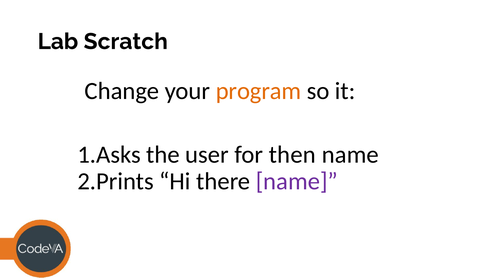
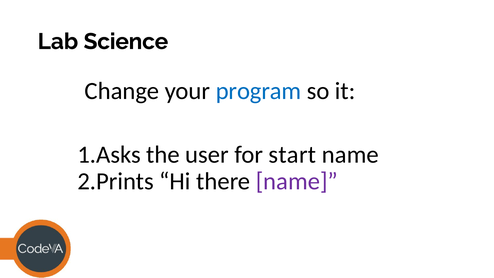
Scratch: Scratch -> Science (126, 42)
program colour: orange -> blue (259, 91)
then: then -> start (292, 155)
